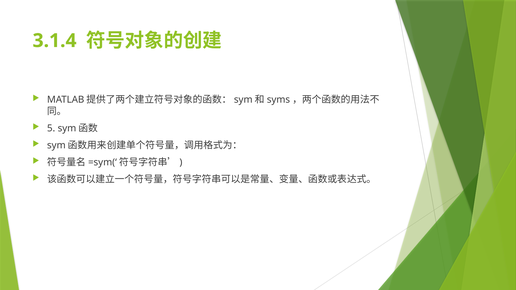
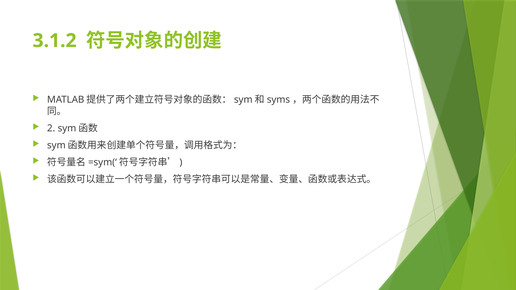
3.1.4: 3.1.4 -> 3.1.2 (55, 41)
5: 5 -> 2 (51, 128)
